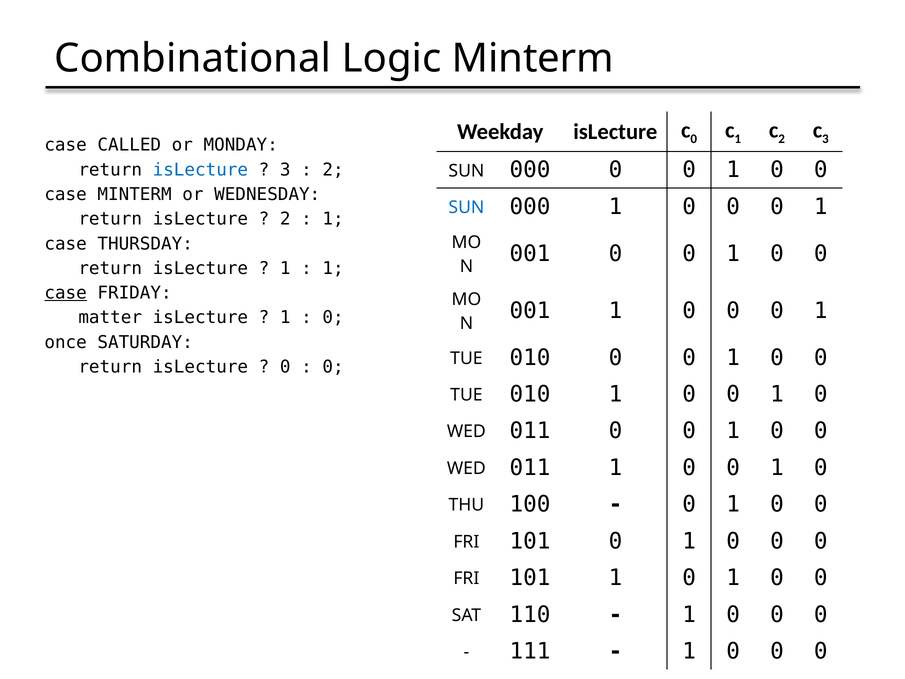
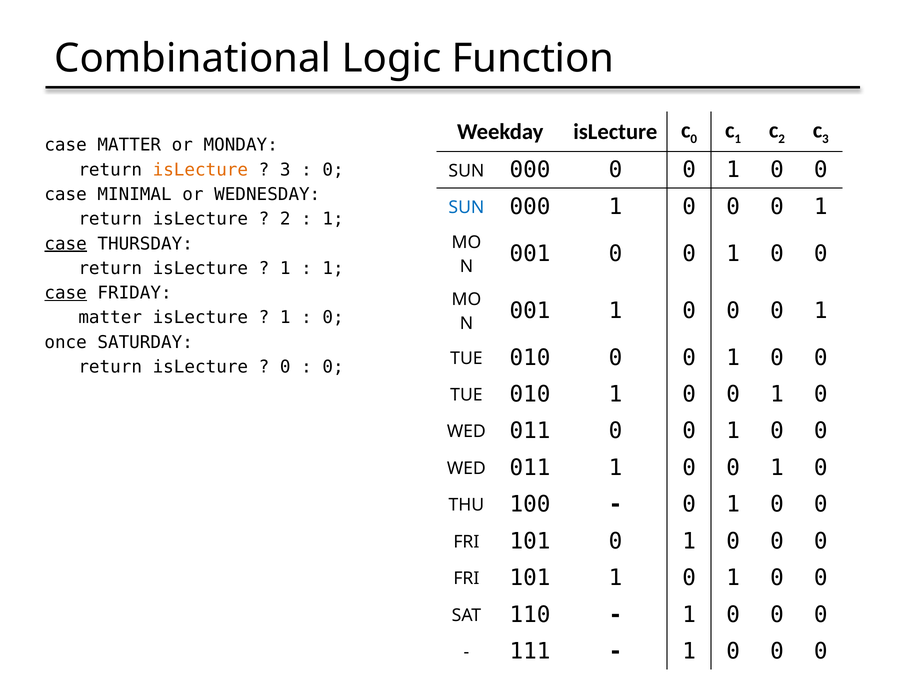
Logic Minterm: Minterm -> Function (533, 59)
case CALLED: CALLED -> MATTER (129, 145)
isLecture colour: blue -> orange (200, 170)
2: 2 -> 0 (333, 170)
case MINTERM: MINTERM -> MINIMAL (135, 194)
case underline: none -> present (66, 244)
